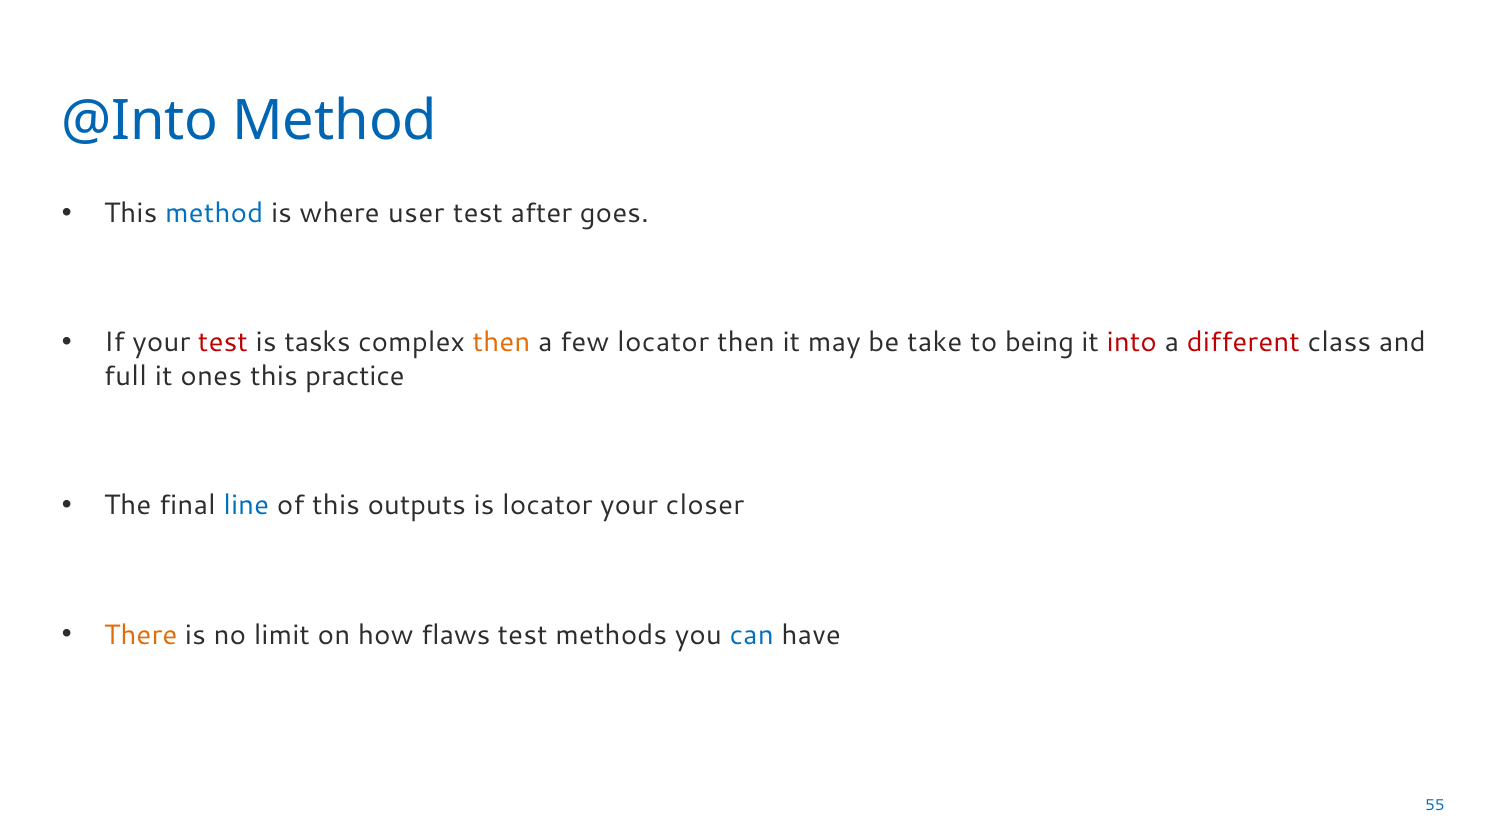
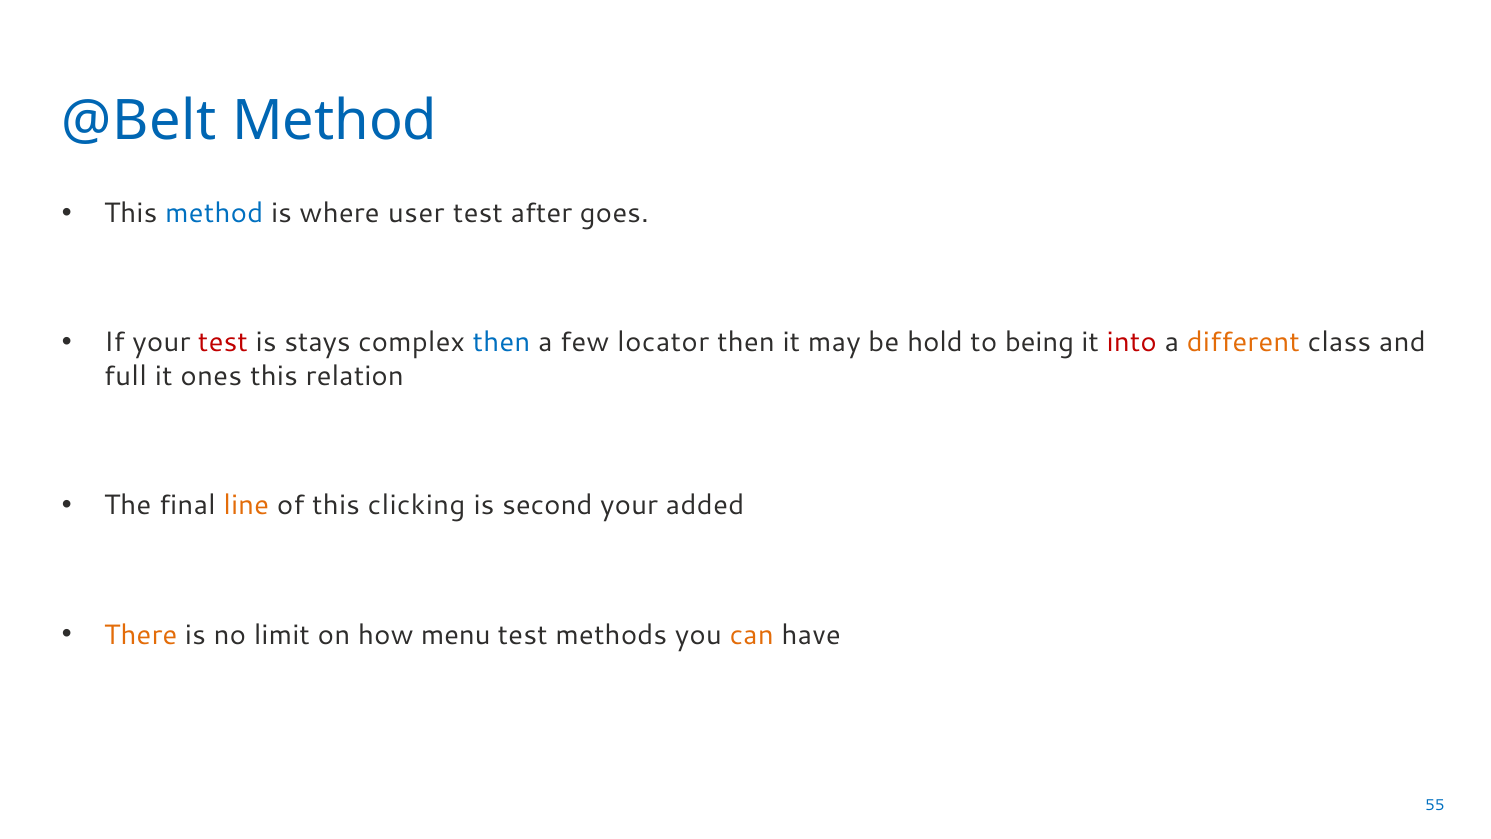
@Into: @Into -> @Belt (139, 121)
tasks: tasks -> stays (317, 342)
then colour: orange -> blue (502, 342)
take: take -> hold (935, 342)
different colour: red -> orange (1243, 342)
practice: practice -> relation (355, 376)
line colour: blue -> orange (246, 505)
outputs: outputs -> clicking (417, 505)
is locator: locator -> second (547, 505)
closer: closer -> added (705, 505)
flaws: flaws -> menu (456, 635)
can colour: blue -> orange (752, 635)
